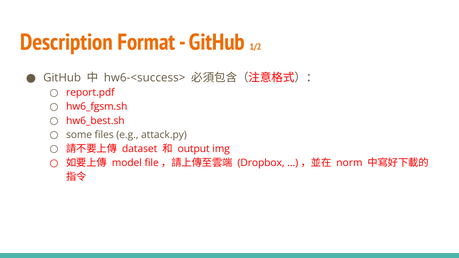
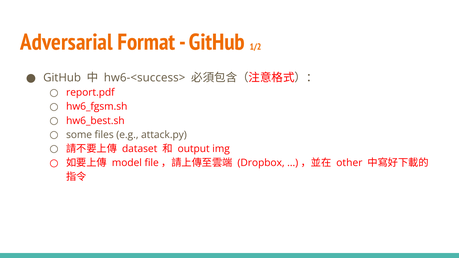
Description: Description -> Adversarial (66, 42)
norm: norm -> other (349, 163)
